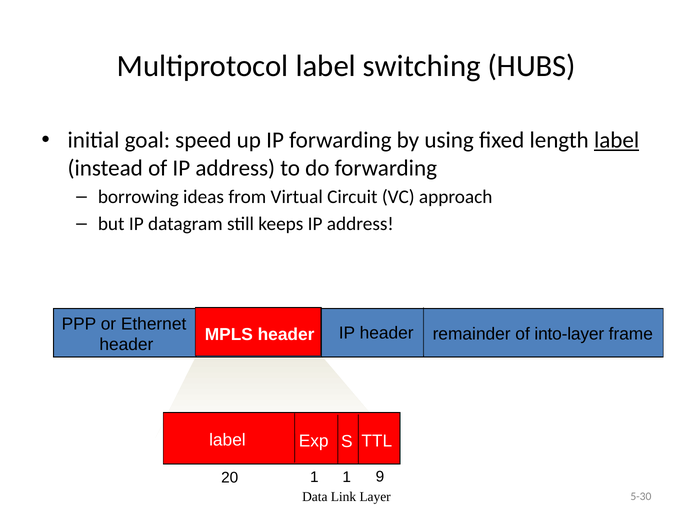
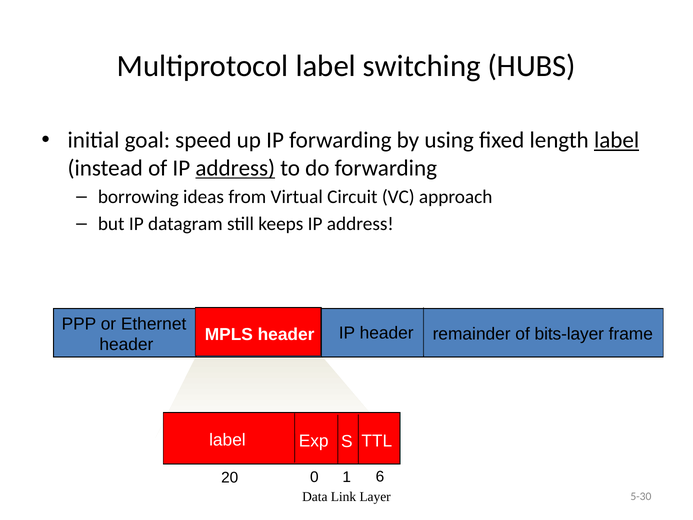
address underline: none -> present (235, 168)
into-layer: into-layer -> bits-layer (569, 334)
20 1: 1 -> 0 (314, 477)
9: 9 -> 6 (380, 476)
